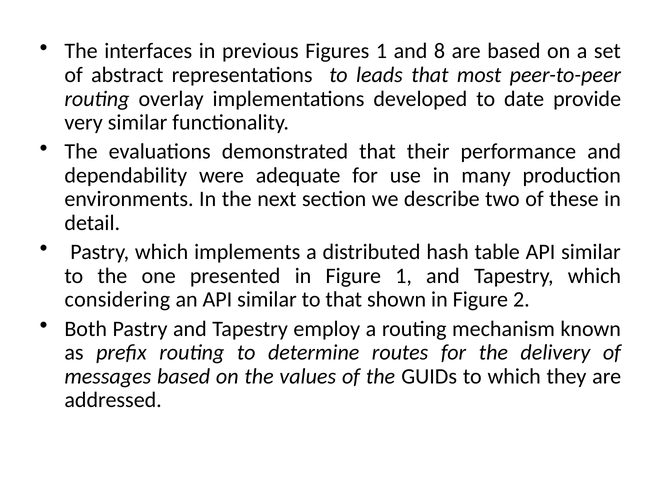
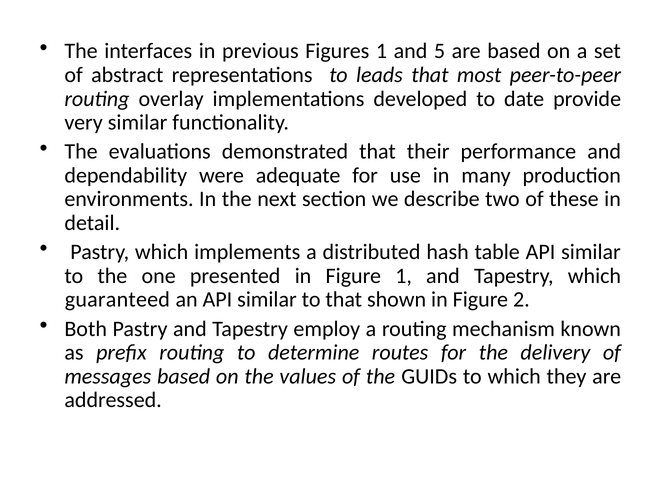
8: 8 -> 5 (440, 51)
considering: considering -> guaranteed (117, 300)
